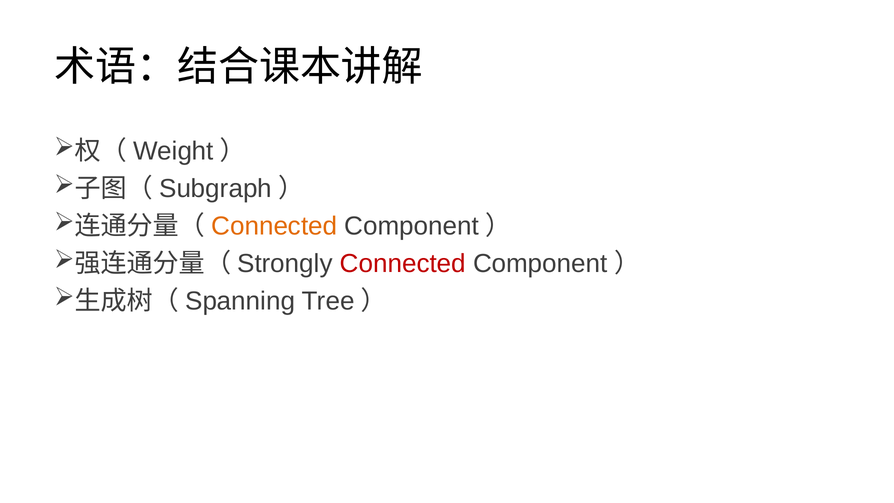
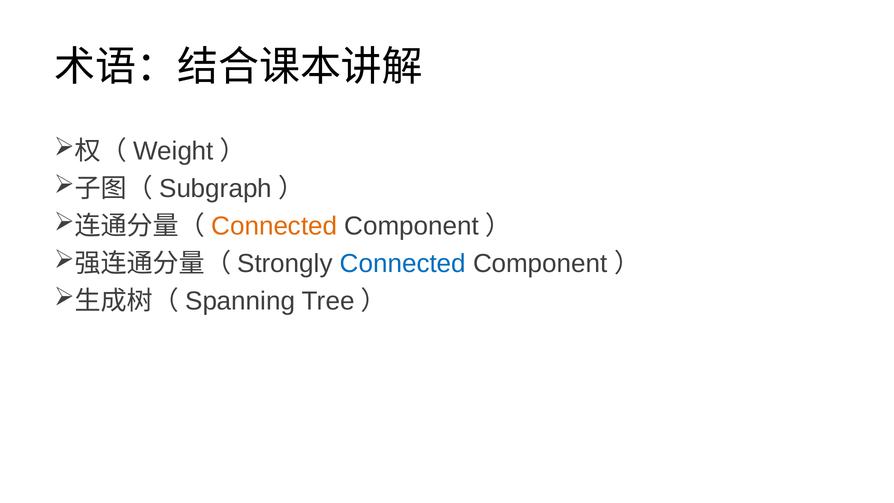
Connected colour: red -> blue (403, 264)
